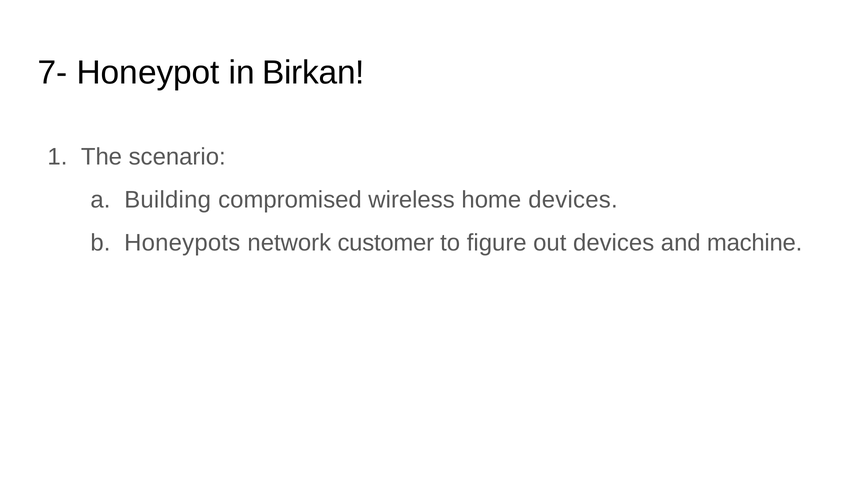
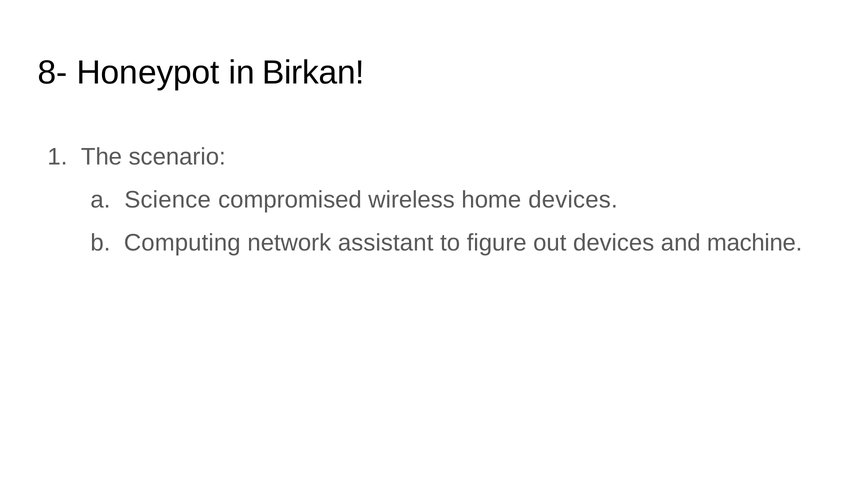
7-: 7- -> 8- (53, 73)
Building: Building -> Science (168, 200)
Honeypots: Honeypots -> Computing (182, 243)
customer: customer -> assistant (386, 243)
